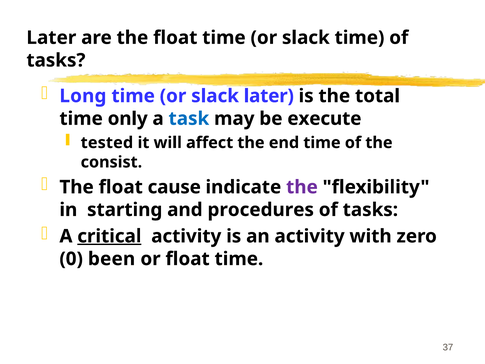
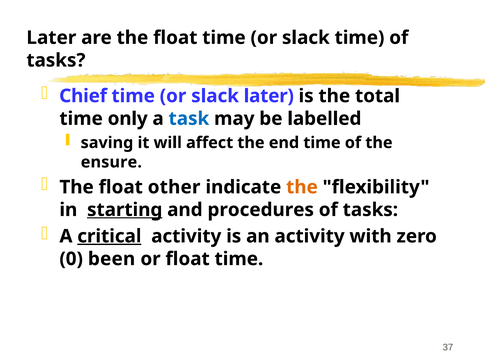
Long: Long -> Chief (83, 96)
execute: execute -> labelled (324, 119)
tested: tested -> saving (107, 143)
consist: consist -> ensure (111, 162)
cause: cause -> other (174, 187)
the colour: purple -> orange (302, 187)
starting underline: none -> present (125, 210)
